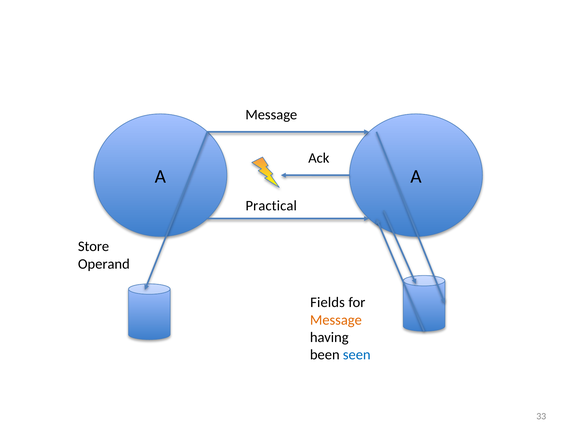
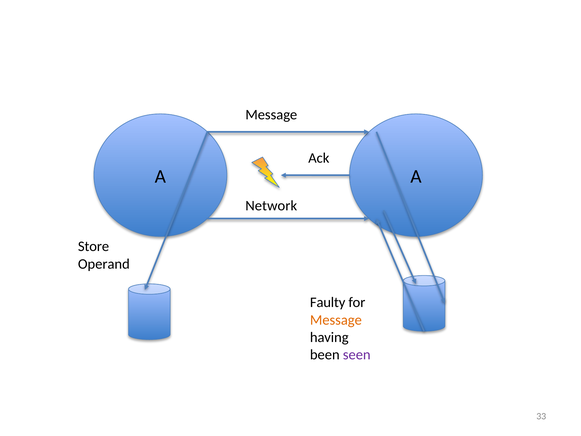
Practical: Practical -> Network (271, 206)
Fields: Fields -> Faulty (328, 302)
seen colour: blue -> purple (357, 355)
